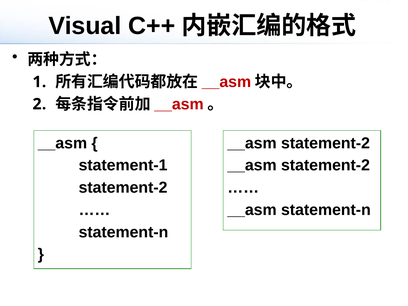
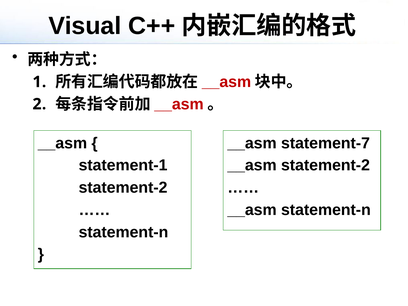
statement-2: statement-2 -> statement-7 (325, 143)
